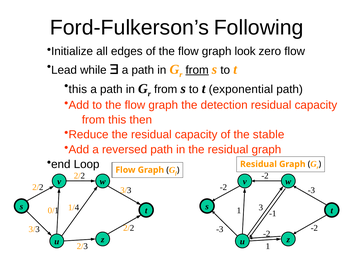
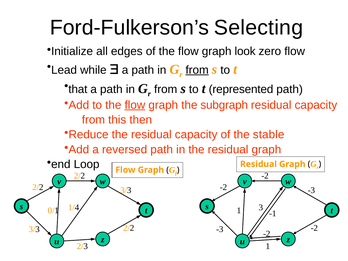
Following: Following -> Selecting (259, 28)
this: this -> that (78, 89)
exponential: exponential -> represented (241, 89)
flow underline: none -> present (135, 105)
detection: detection -> subgraph (224, 105)
